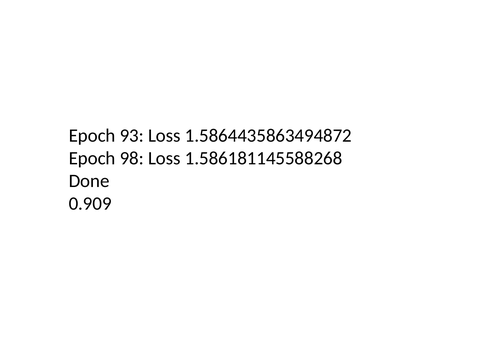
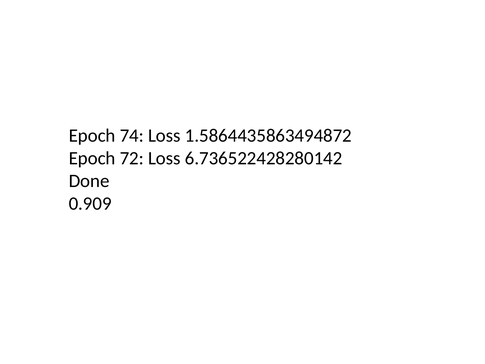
93: 93 -> 74 (132, 136)
98: 98 -> 72 (132, 158)
1.586181145588268: 1.586181145588268 -> 6.736522428280142 (264, 158)
